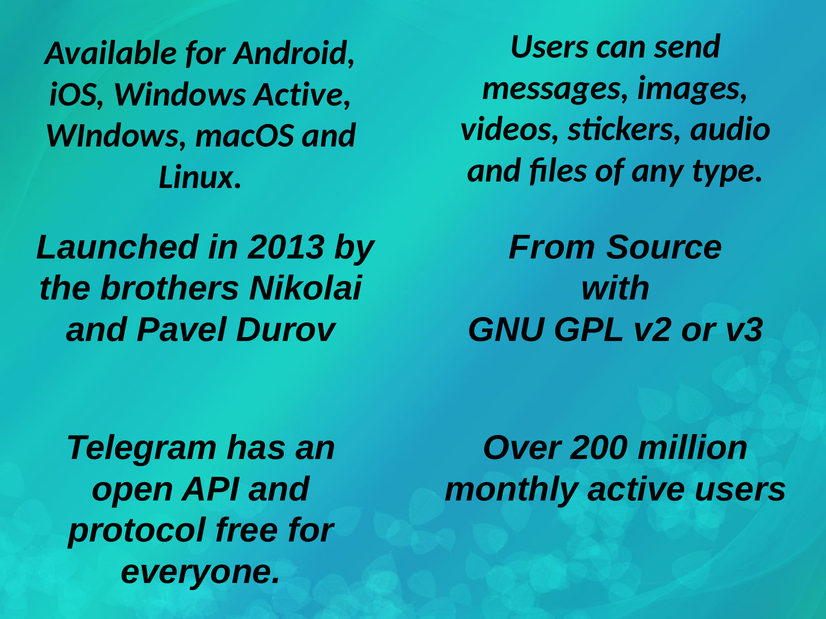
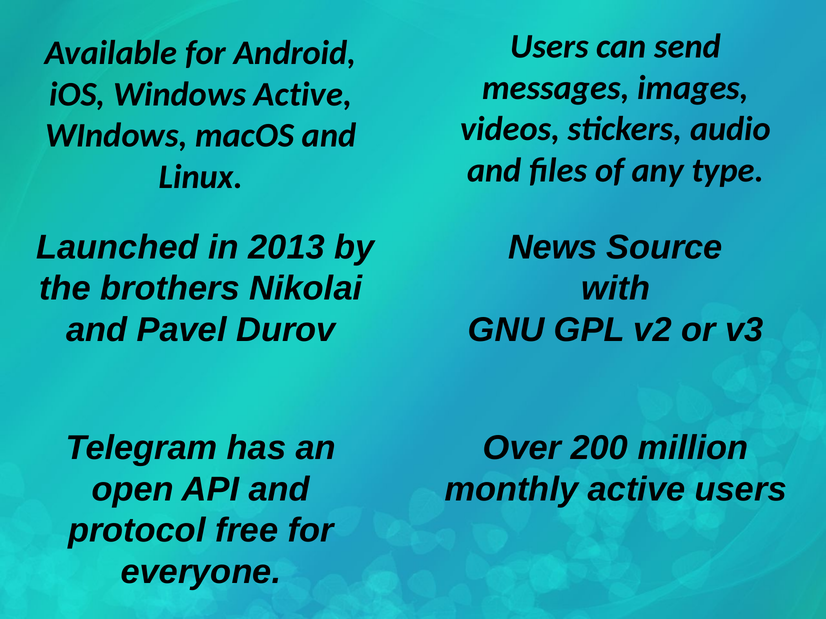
From: From -> News (553, 248)
